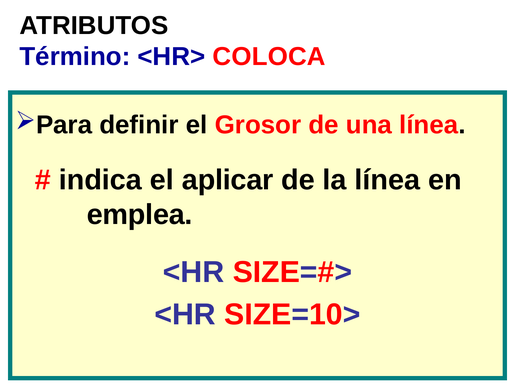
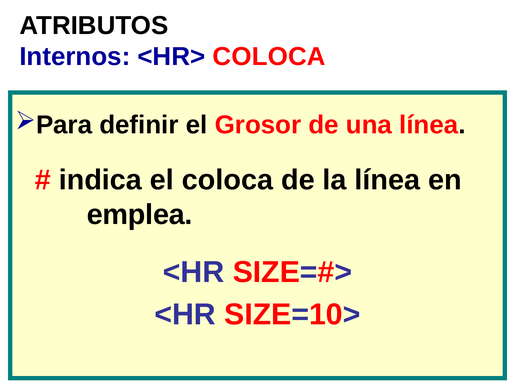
Término: Término -> Internos (75, 57)
el aplicar: aplicar -> coloca (228, 180)
